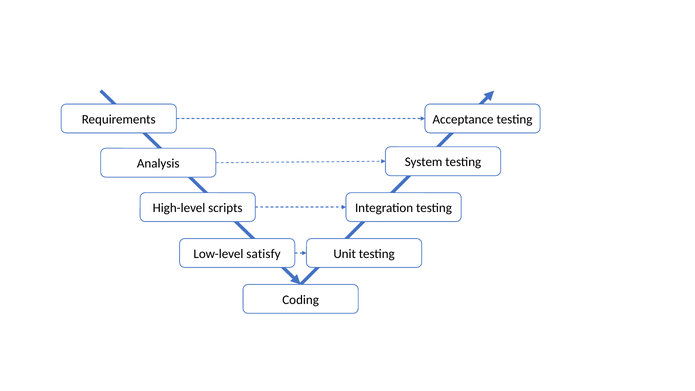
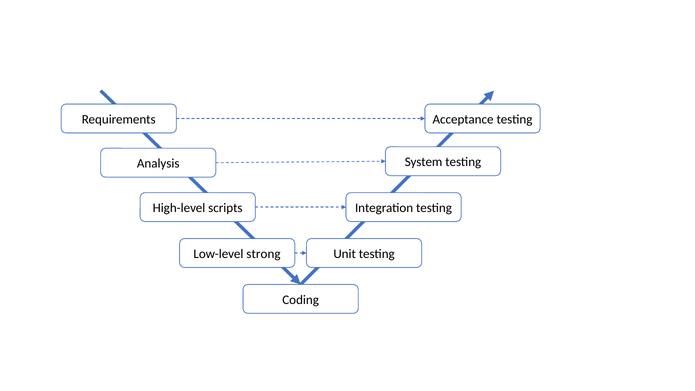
satisfy: satisfy -> strong (263, 254)
